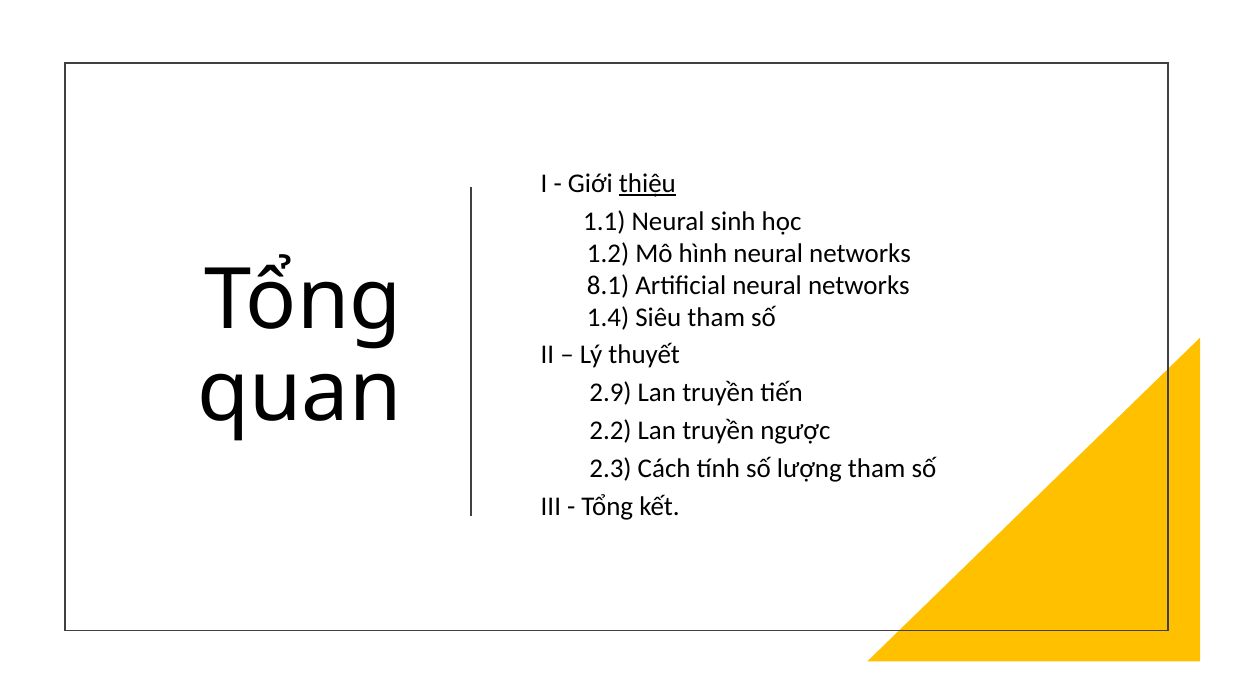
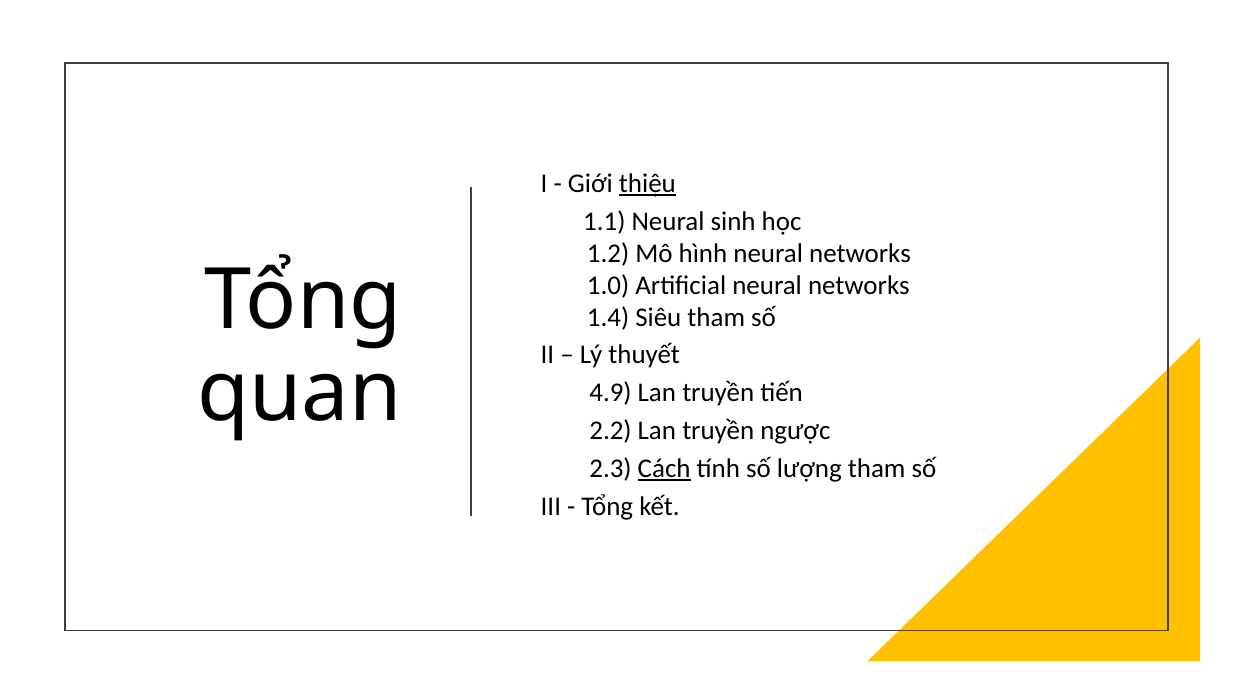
8.1: 8.1 -> 1.0 (608, 285)
2.9: 2.9 -> 4.9 (611, 393)
Cách underline: none -> present (664, 468)
